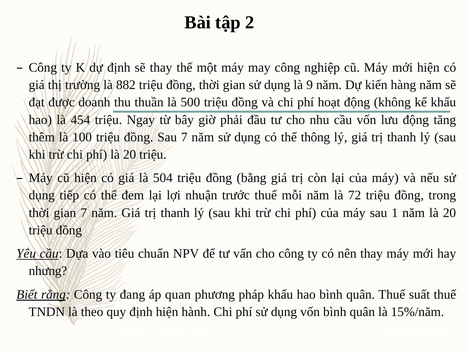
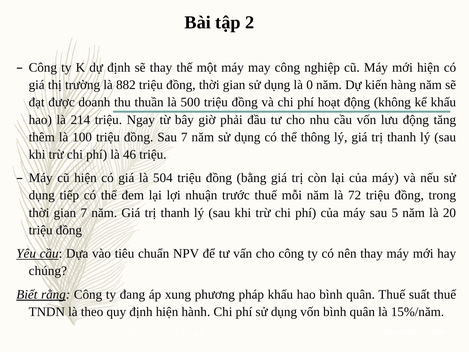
9: 9 -> 0 (310, 85)
454: 454 -> 214 (80, 120)
phí là 20: 20 -> 46 (130, 154)
1: 1 -> 5 (395, 213)
nhưng: nhưng -> chúng (48, 271)
quan: quan -> xung (178, 294)
